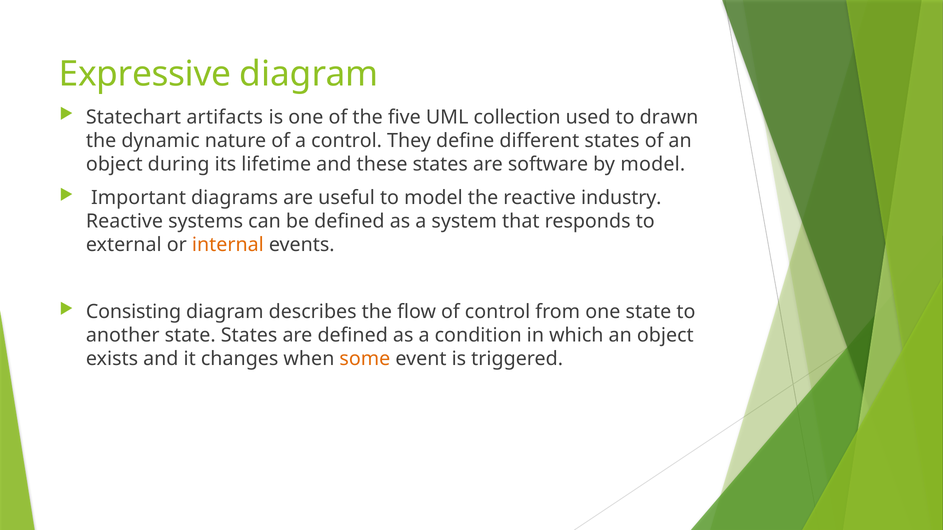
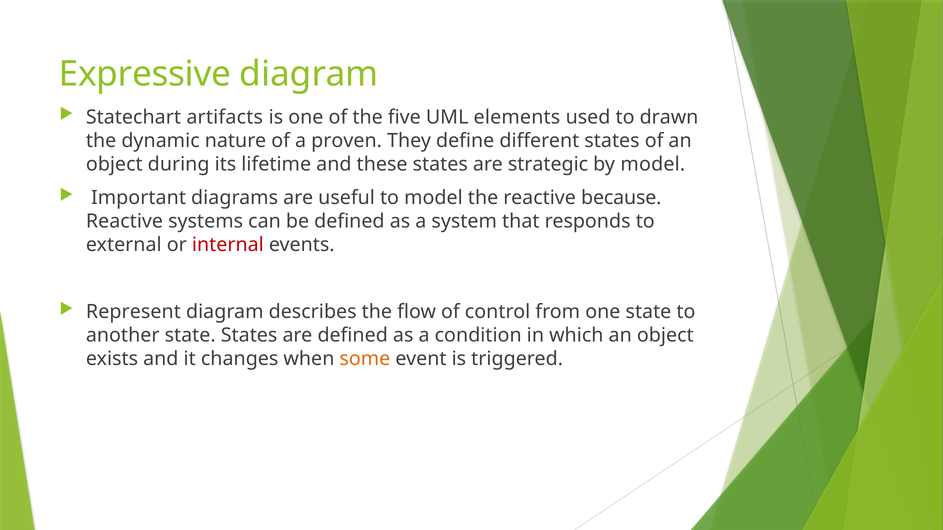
collection: collection -> elements (517, 117)
a control: control -> proven (347, 141)
software: software -> strategic (548, 164)
industry: industry -> because (621, 198)
internal colour: orange -> red (228, 245)
Consisting: Consisting -> Represent (133, 312)
